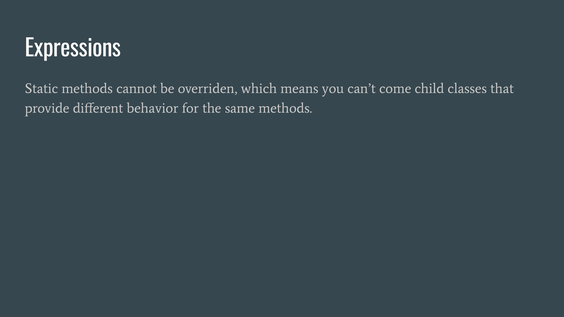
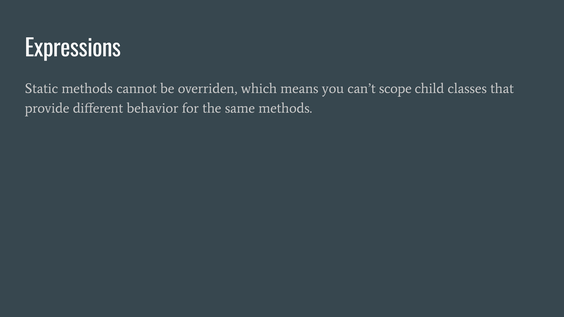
come: come -> scope (395, 89)
